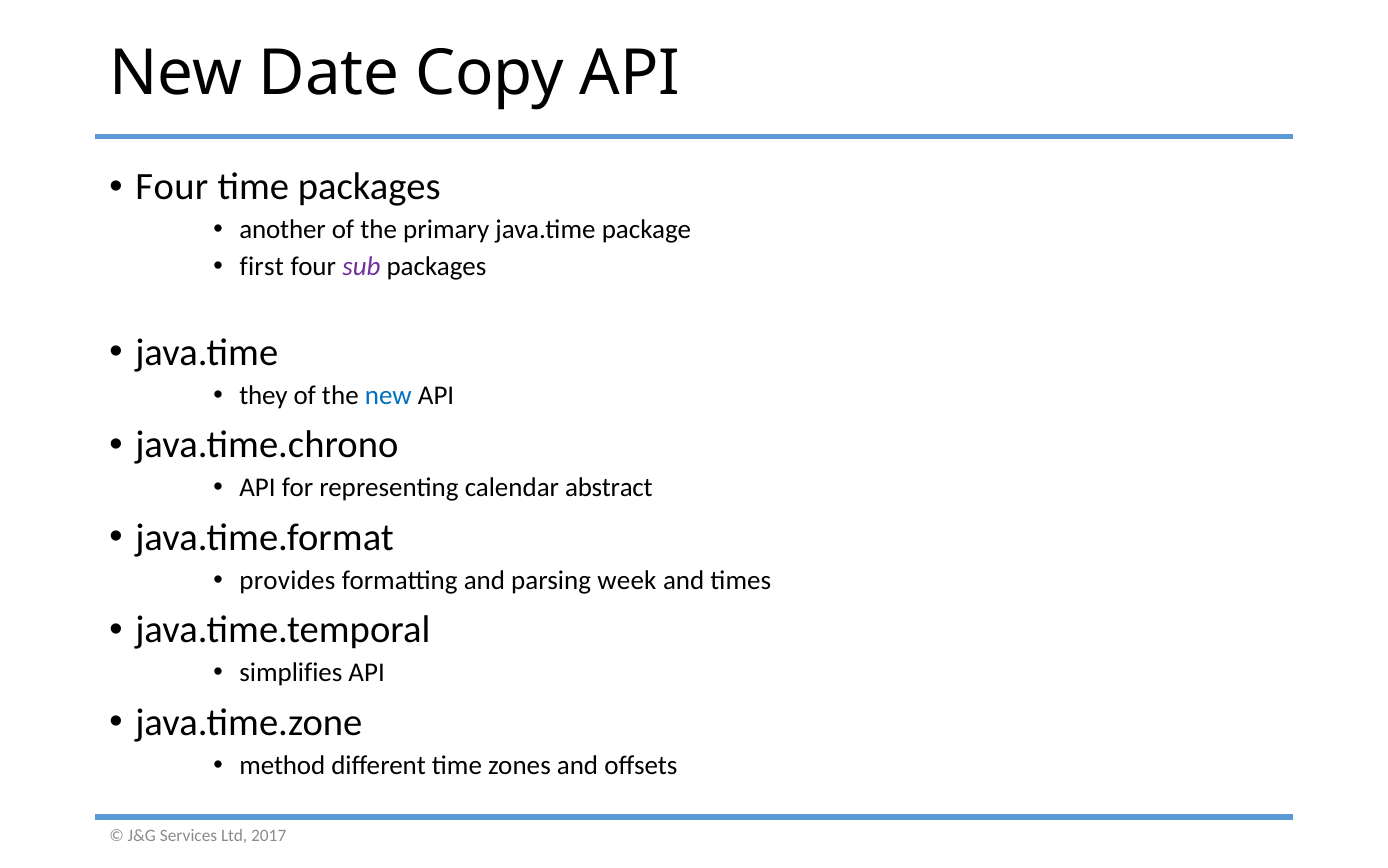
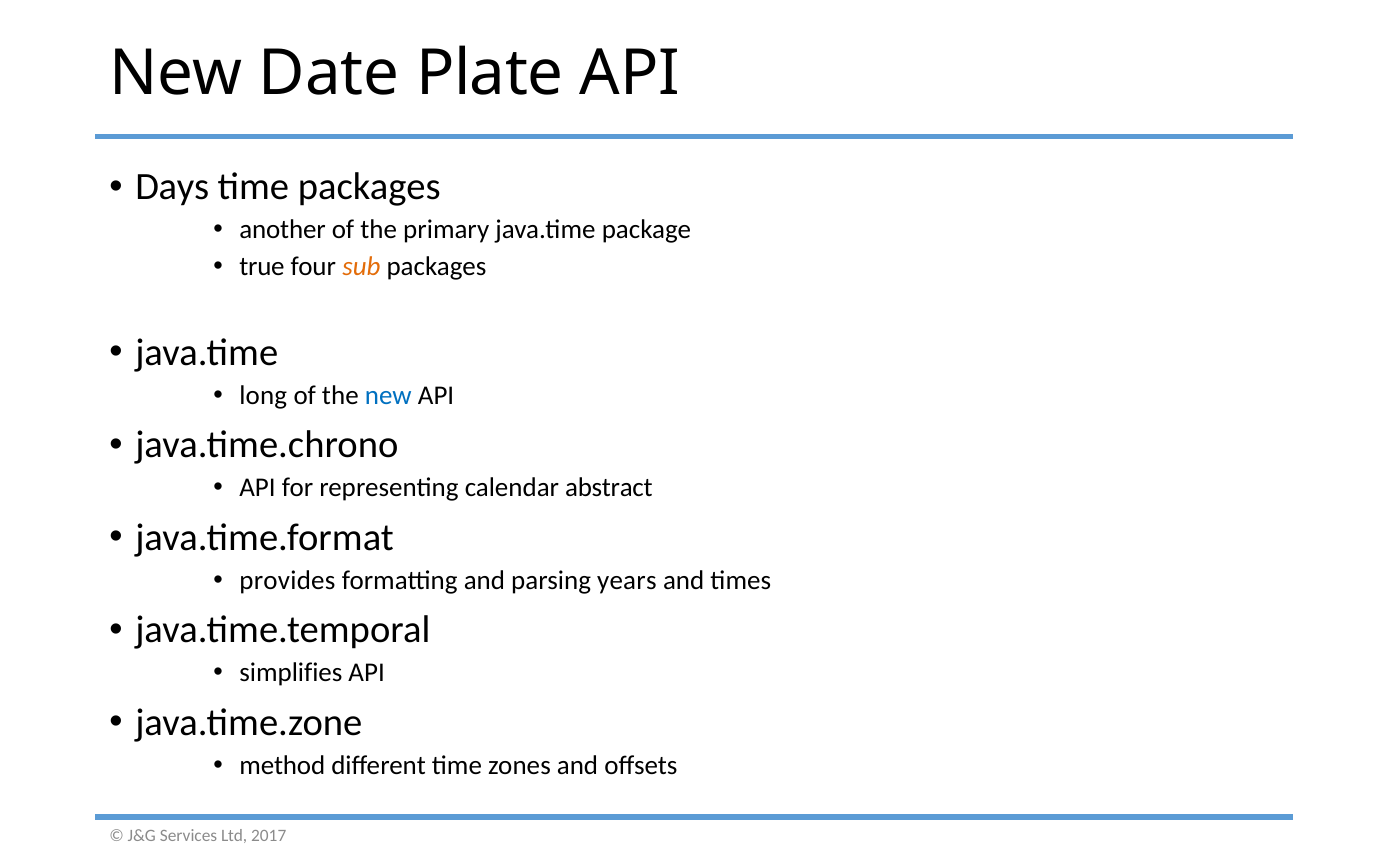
Copy: Copy -> Plate (490, 74)
Four: Four -> Days (172, 187)
first: first -> true (262, 266)
sub colour: purple -> orange (361, 266)
they: they -> long (263, 395)
week: week -> years (627, 580)
